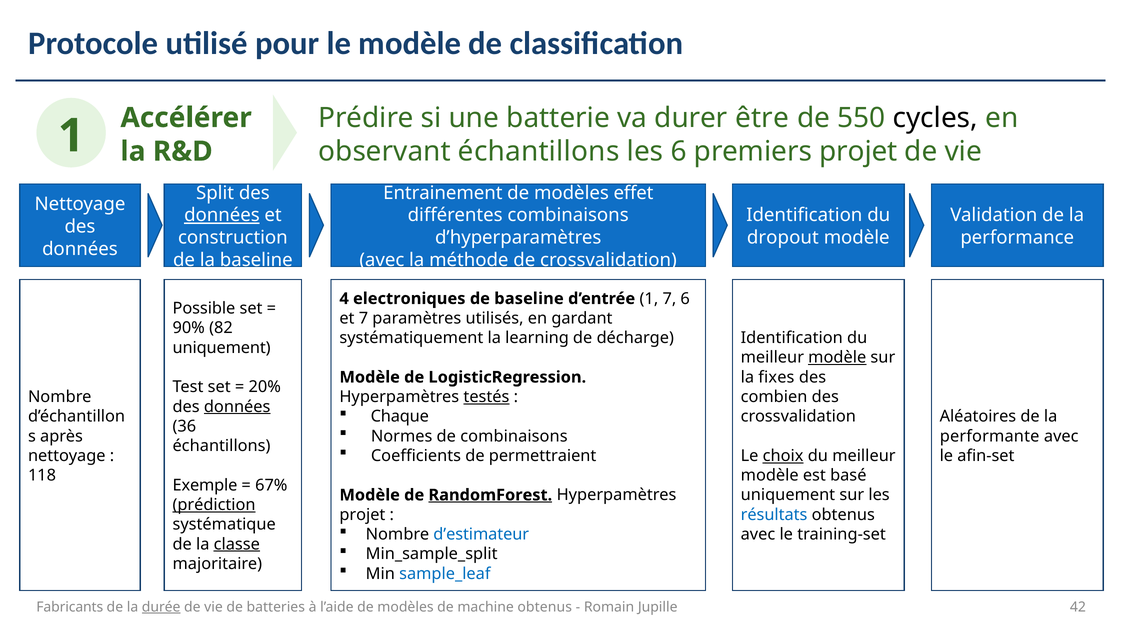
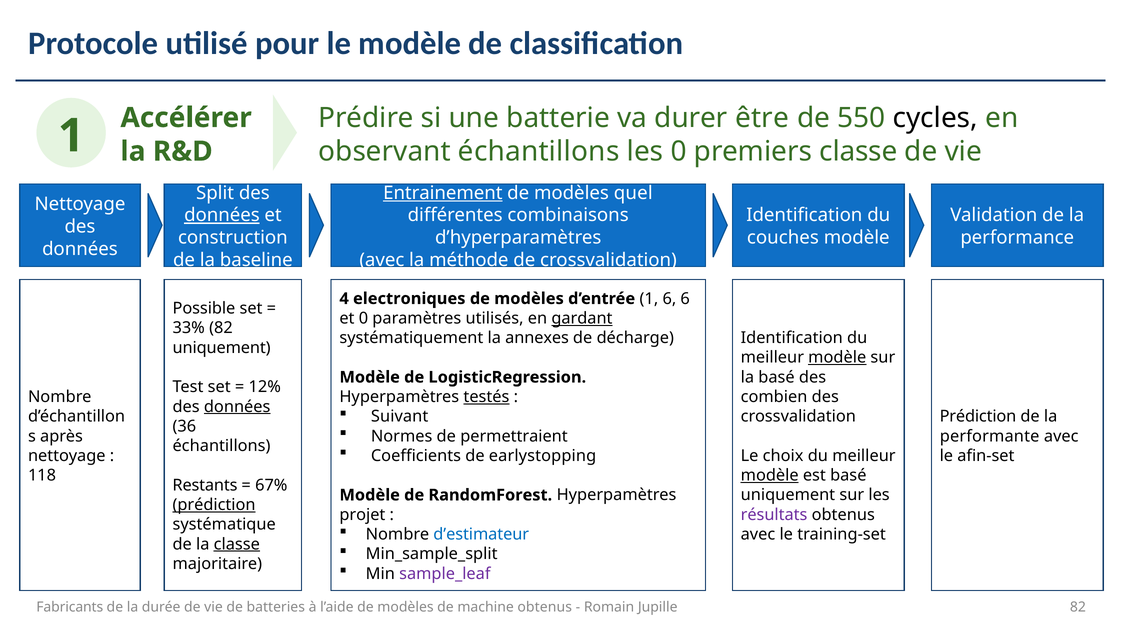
les 6: 6 -> 0 (679, 151)
premiers projet: projet -> classe (858, 151)
Entrainement underline: none -> present (443, 193)
effet: effet -> quel (633, 193)
dropout: dropout -> couches (783, 238)
baseline: baseline -> modèles (529, 298)
1 7: 7 -> 6 (669, 298)
et 7: 7 -> 0 (363, 318)
gardant underline: none -> present (582, 318)
90%: 90% -> 33% (189, 328)
learning: learning -> annexes (537, 338)
la fixes: fixes -> basé (776, 377)
20%: 20% -> 12% (265, 387)
Chaque: Chaque -> Suivant (400, 416)
Aléatoires: Aléatoires -> Prédiction (978, 416)
de combinaisons: combinaisons -> permettraient (514, 436)
permettraient: permettraient -> earlystopping (543, 455)
choix underline: present -> none (783, 455)
modèle underline: none -> present (770, 475)
Exemple: Exemple -> Restants (205, 485)
RandomForest underline: present -> none (490, 495)
résultats colour: blue -> purple (774, 514)
sample_leaf colour: blue -> purple (445, 573)
durée underline: present -> none (161, 607)
Jupille 42: 42 -> 82 (1078, 607)
